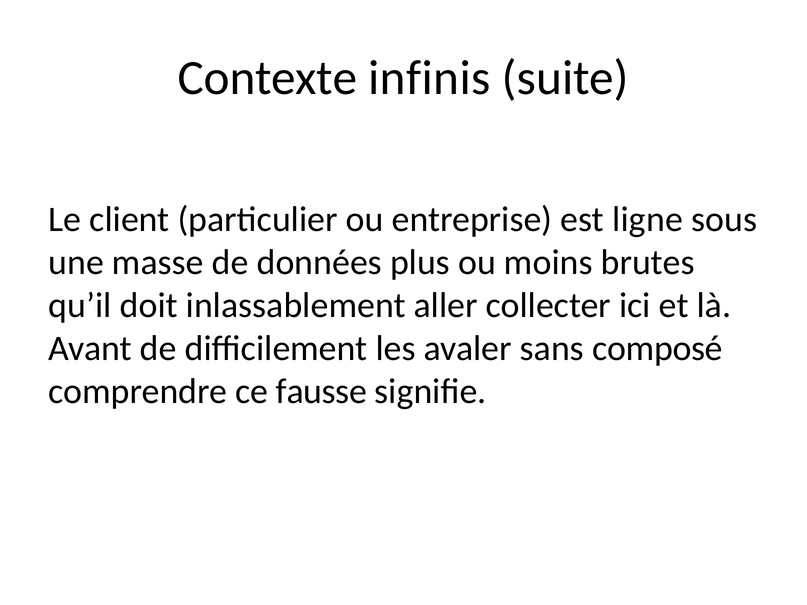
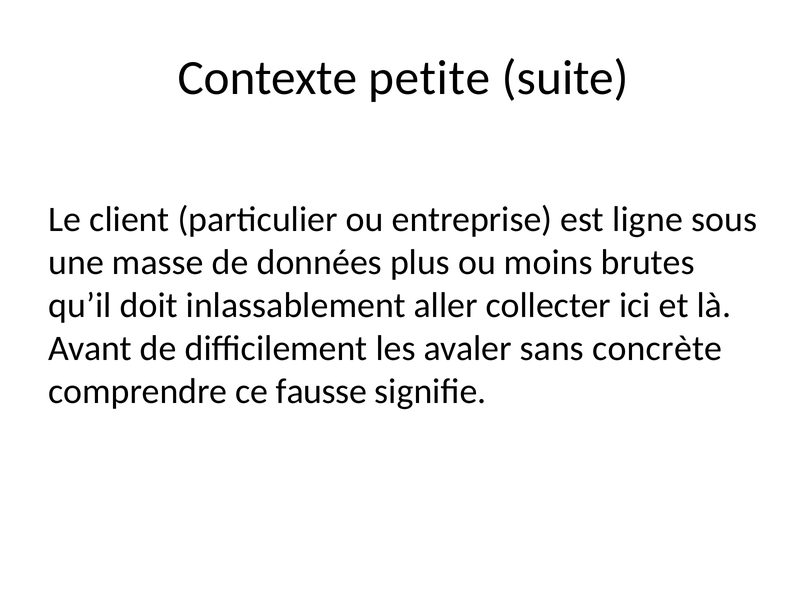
infinis: infinis -> petite (429, 78)
composé: composé -> concrète (657, 349)
